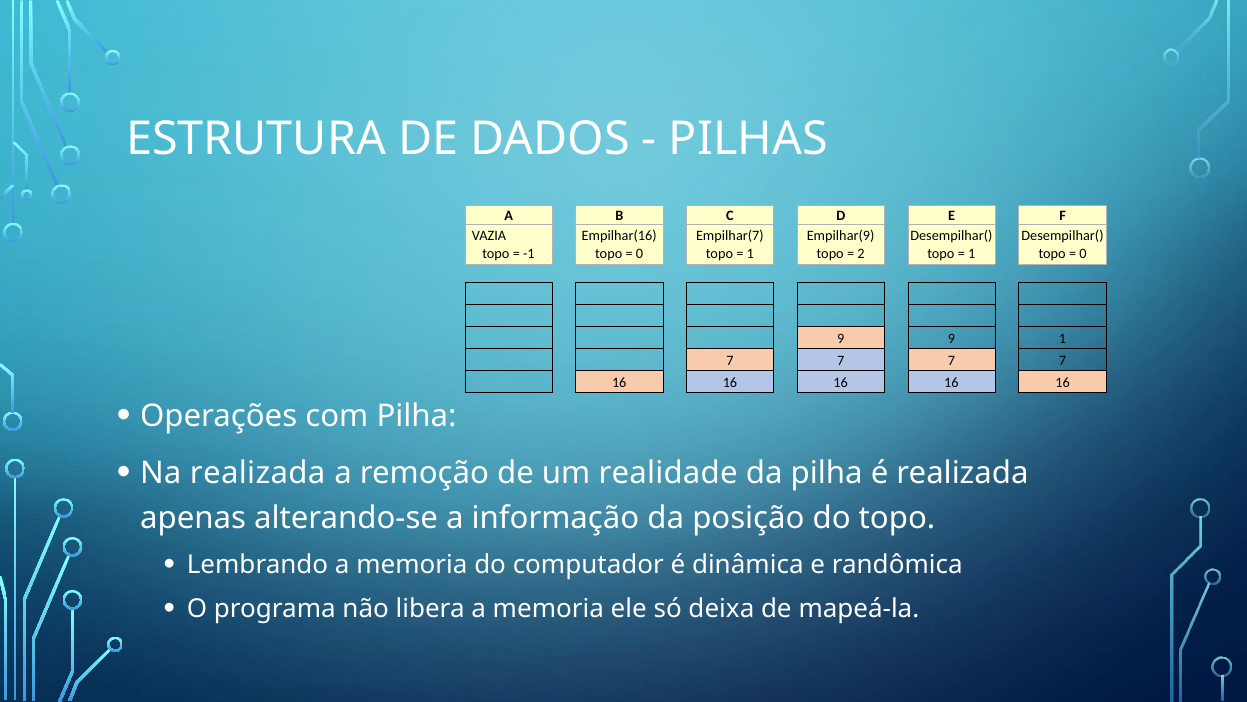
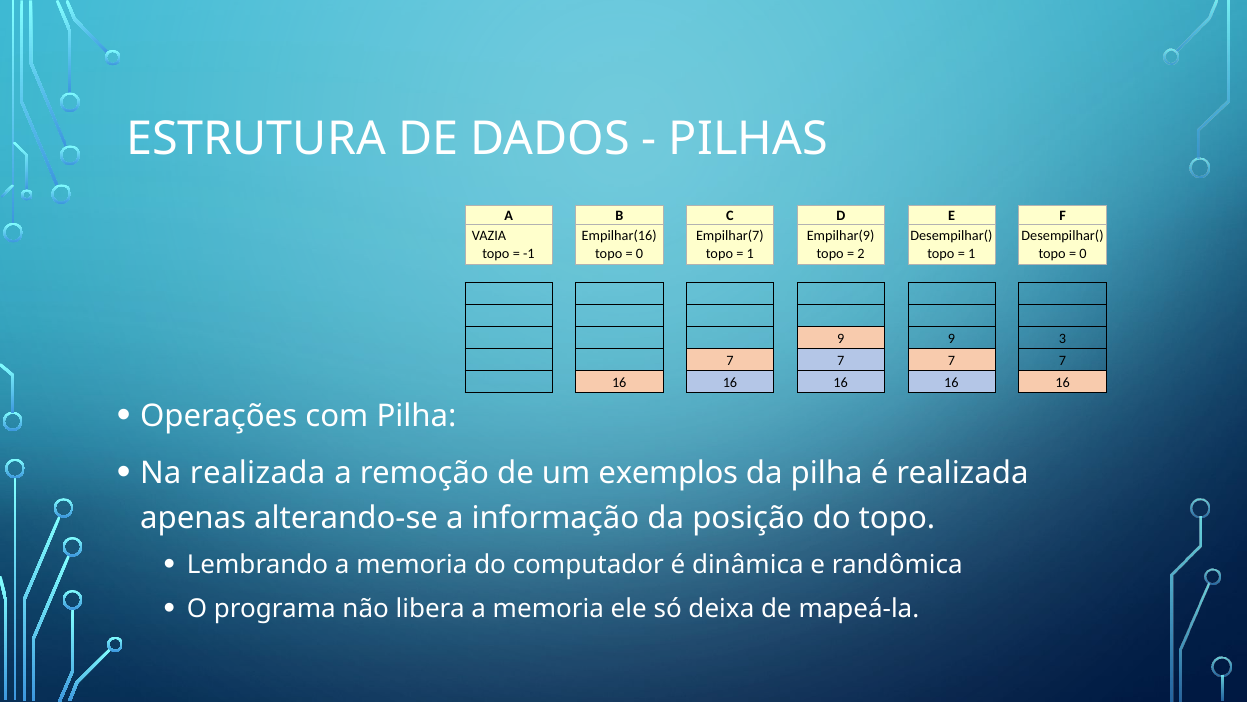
9 1: 1 -> 3 (1063, 338)
realidade: realidade -> exemplos (668, 473)
